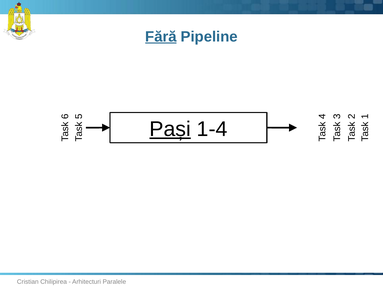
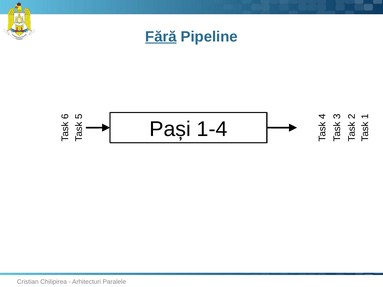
Pași underline: present -> none (170, 129)
